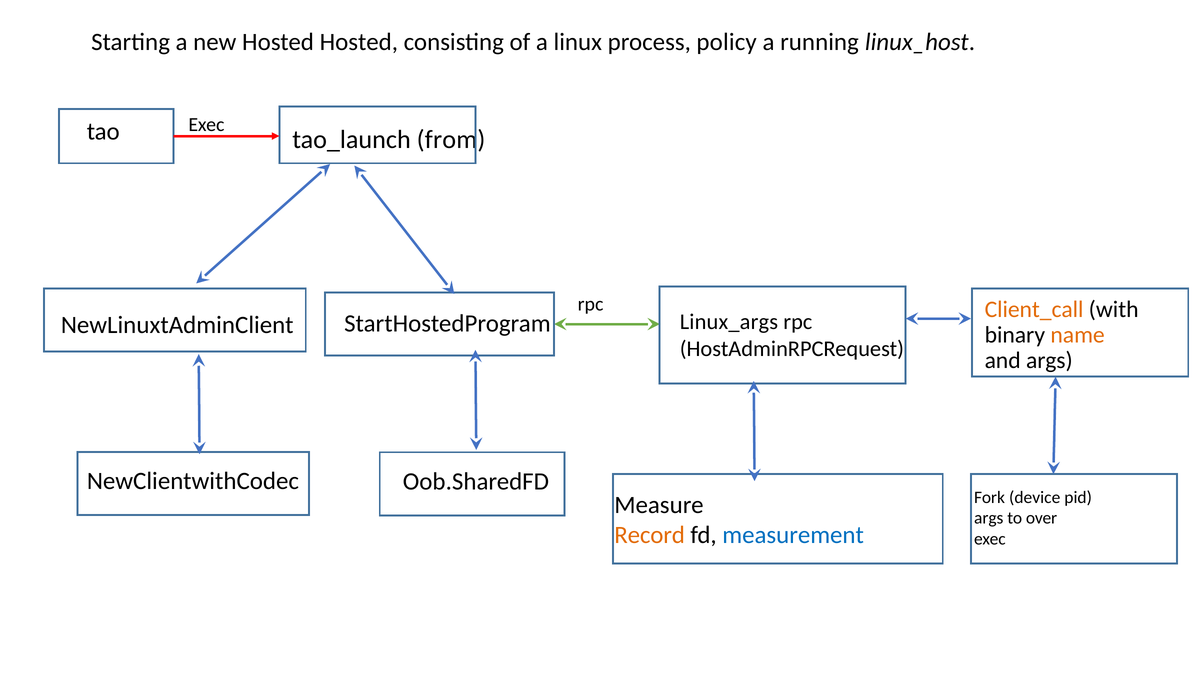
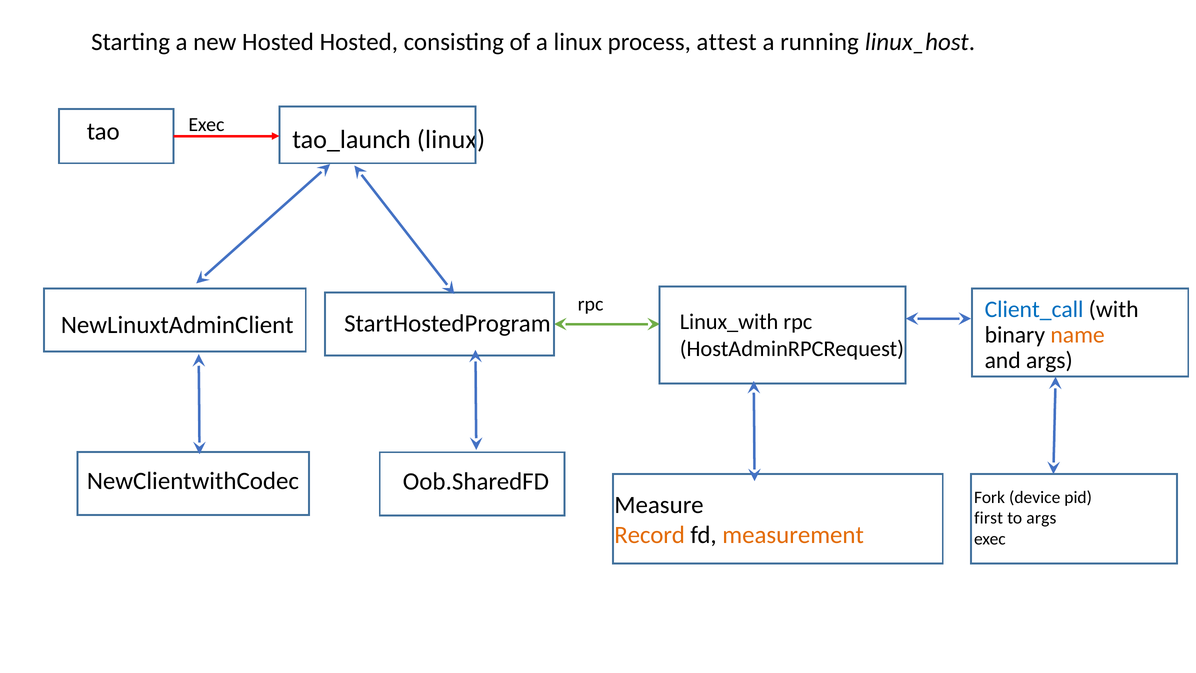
policy: policy -> attest (727, 42)
tao_launch from: from -> linux (451, 139)
Client_call colour: orange -> blue (1034, 309)
Linux_args: Linux_args -> Linux_with (729, 322)
args: args -> first (989, 518)
to over: over -> args (1041, 518)
measurement colour: blue -> orange (793, 535)
